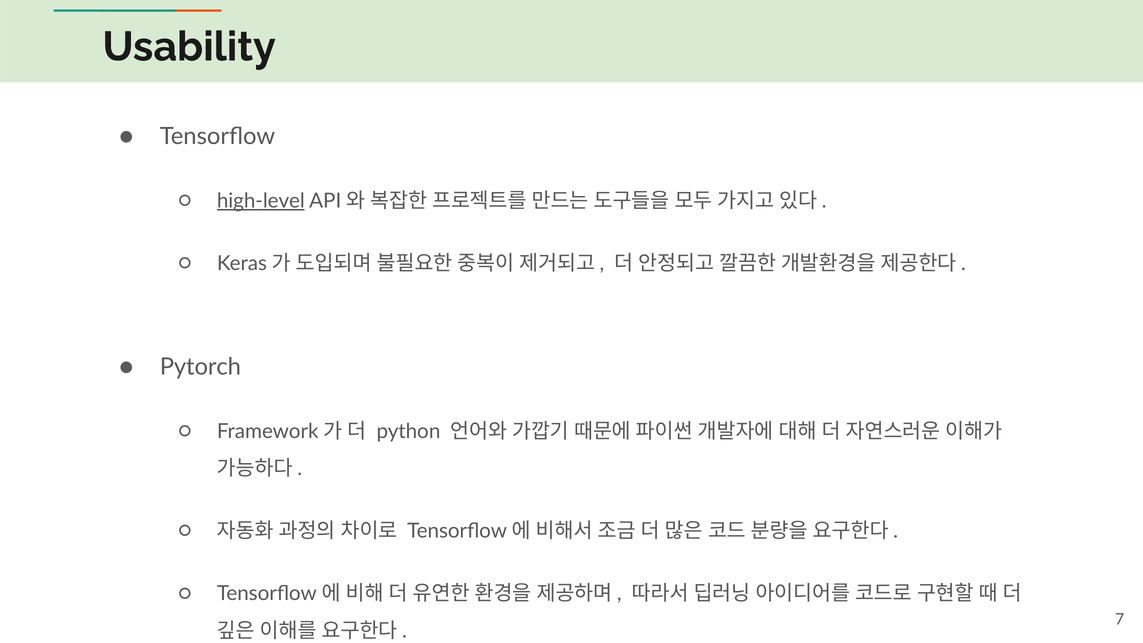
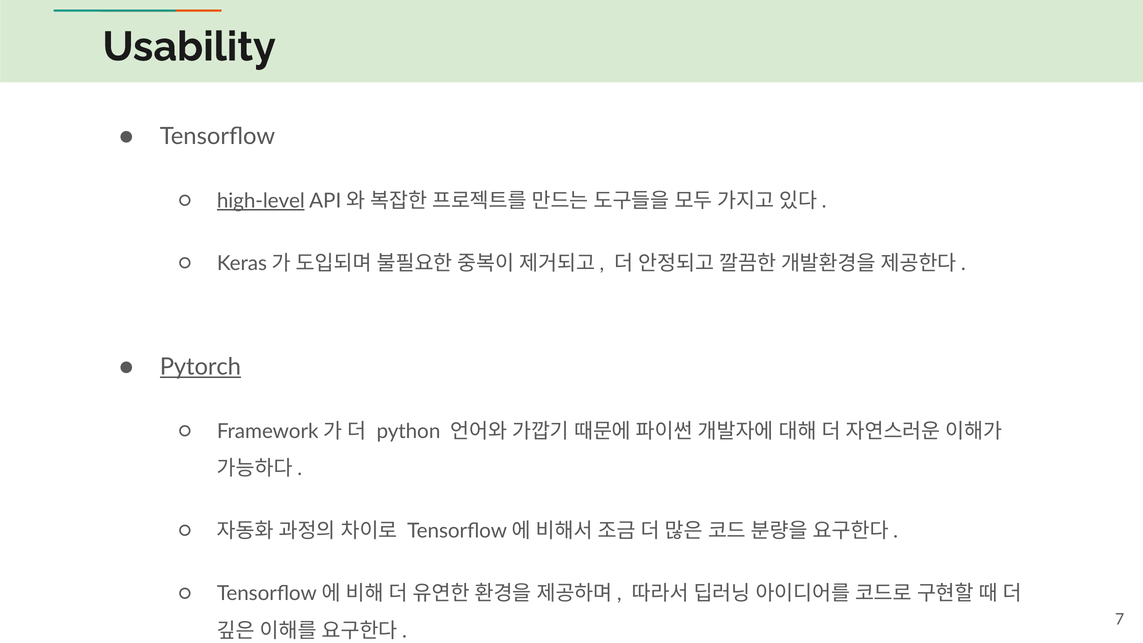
Pytorch underline: none -> present (200, 367)
